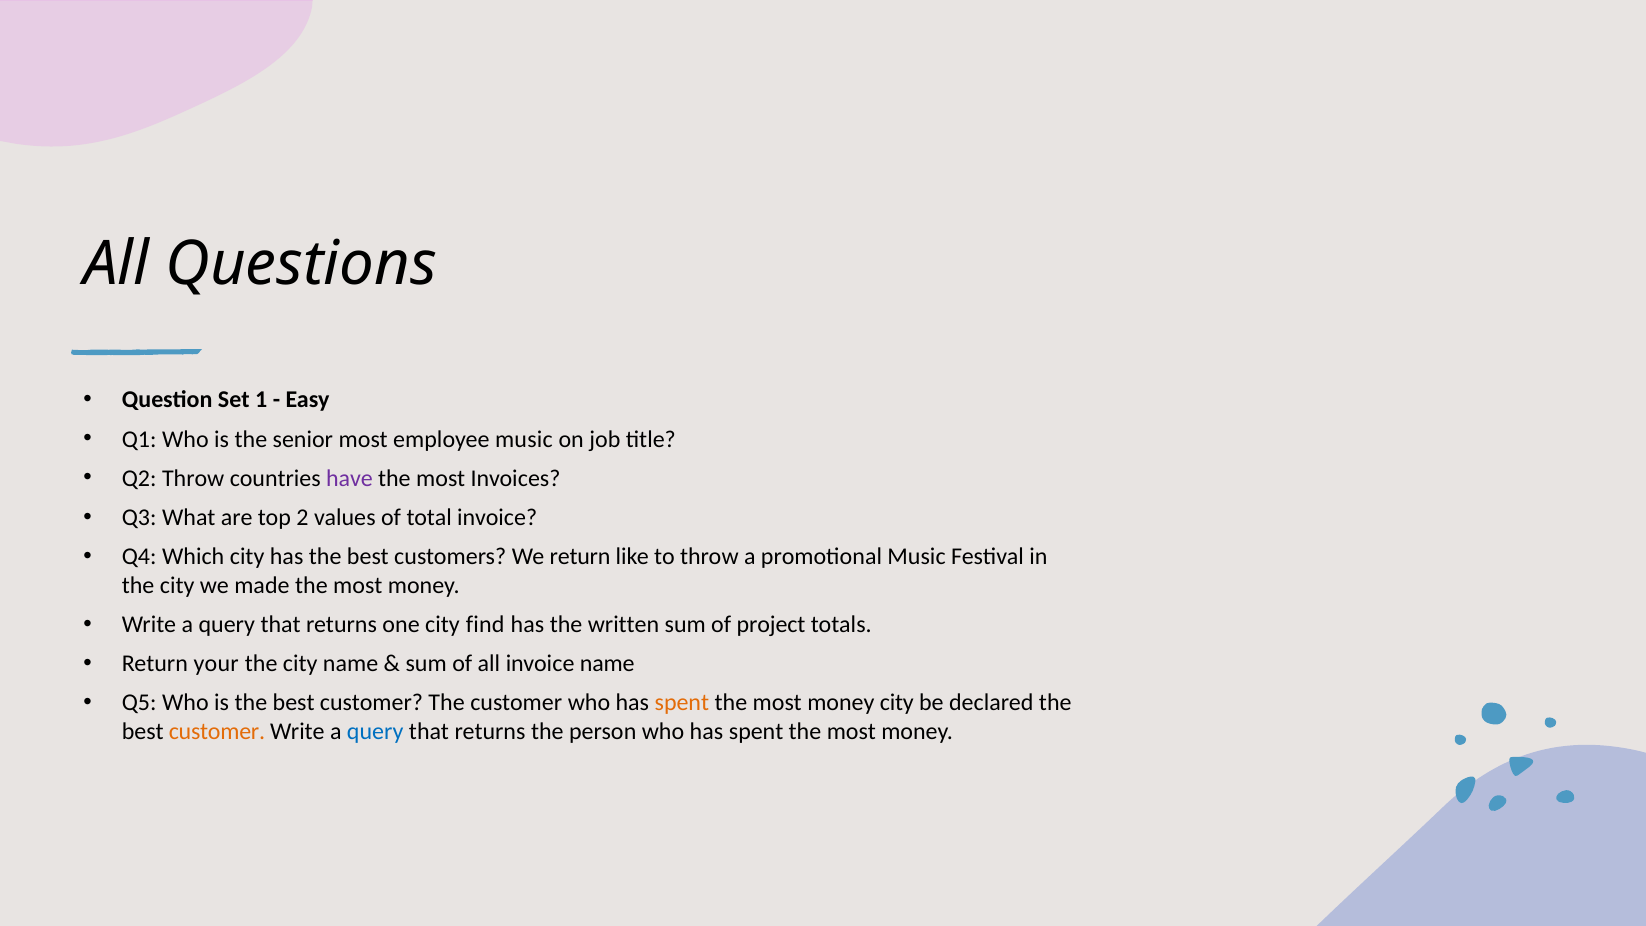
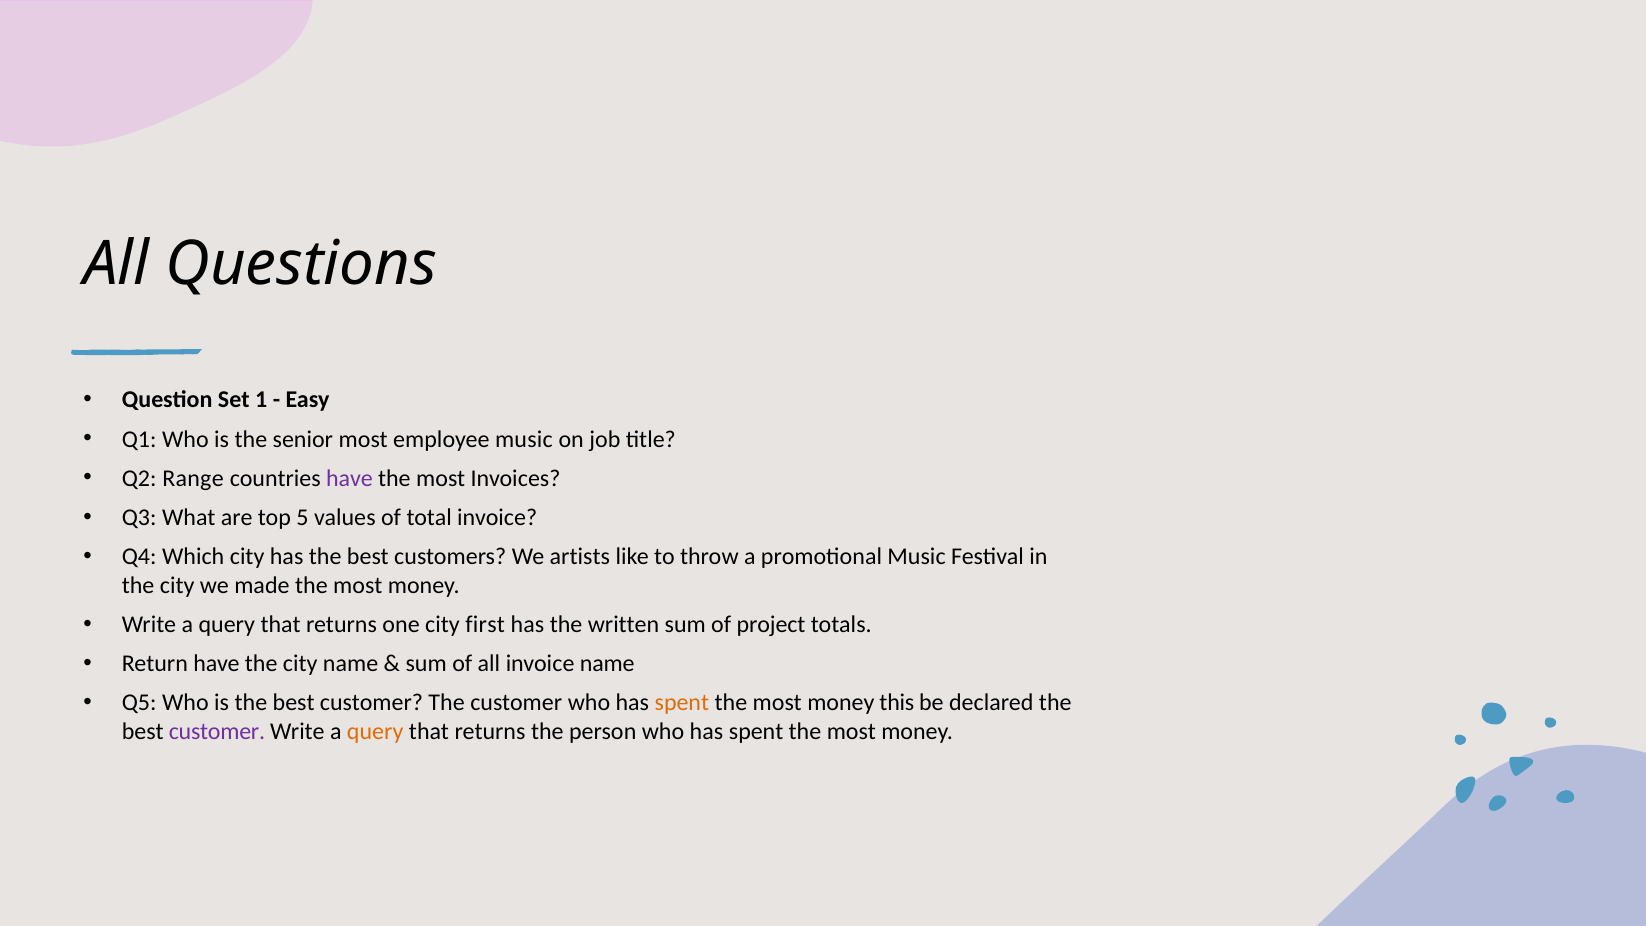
Q2 Throw: Throw -> Range (193, 478)
2: 2 -> 5 (303, 517)
We return: return -> artists (580, 557)
find: find -> first (485, 625)
Return your: your -> have (216, 664)
money city: city -> this (897, 703)
customer colour: orange -> purple (217, 732)
query colour: blue -> orange (375, 732)
